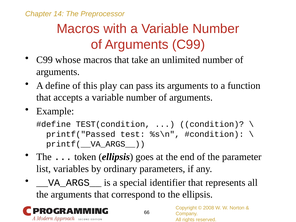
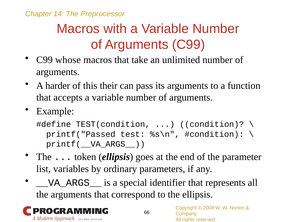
define: define -> harder (58, 86)
play: play -> their (109, 86)
